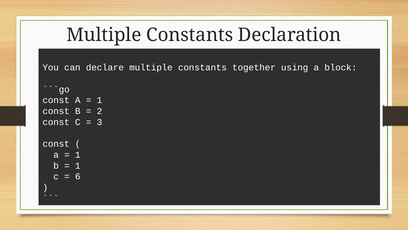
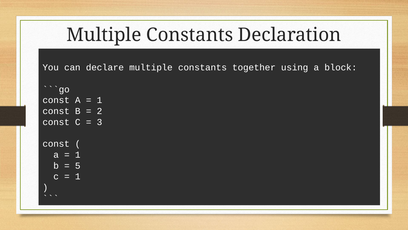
1: 1 -> 5 (78, 165)
6: 6 -> 1 (78, 176)
